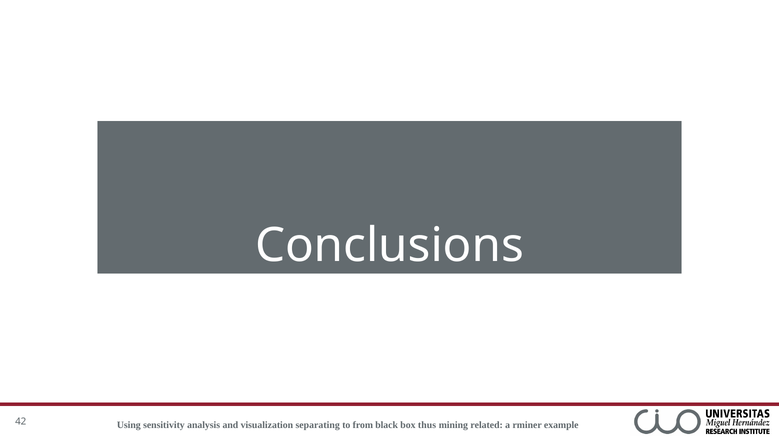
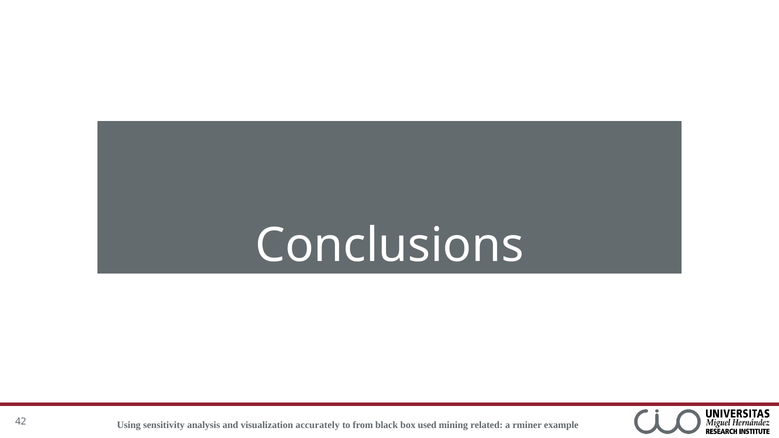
separating: separating -> accurately (318, 425)
thus: thus -> used (427, 425)
